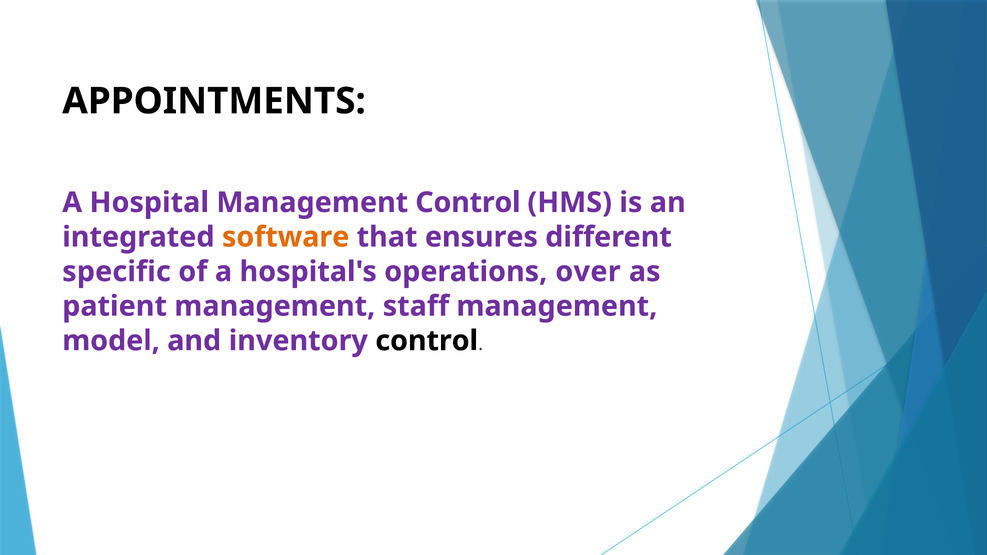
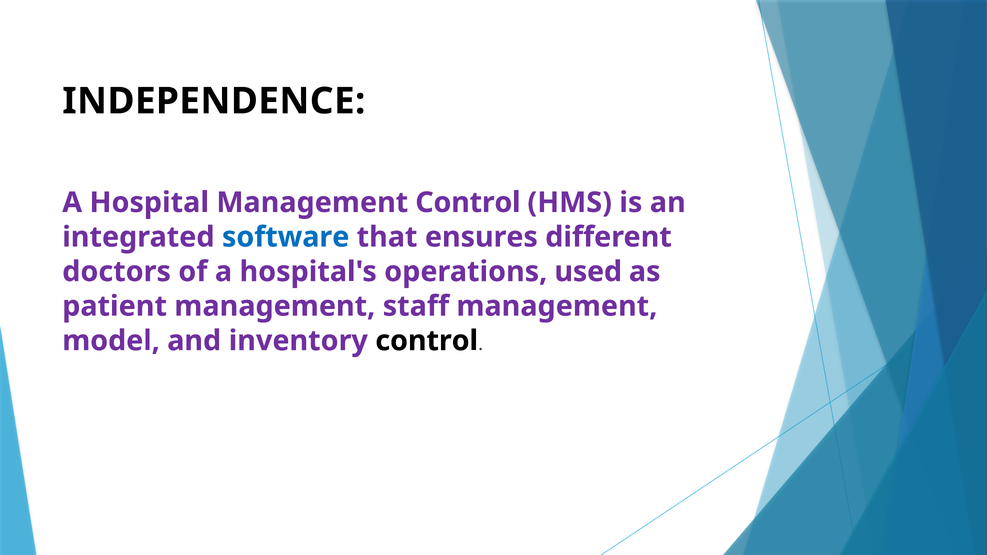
APPOINTMENTS: APPOINTMENTS -> INDEPENDENCE (214, 101)
software colour: orange -> blue (286, 237)
specific: specific -> doctors (117, 272)
over: over -> used (588, 272)
